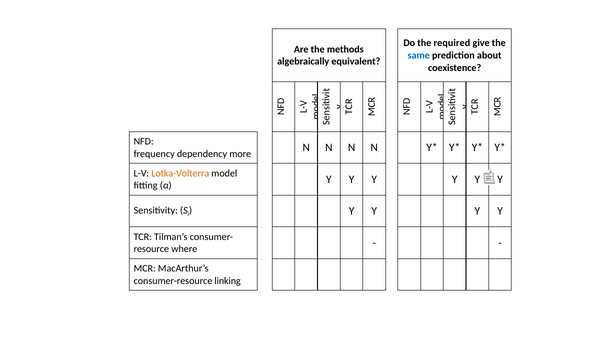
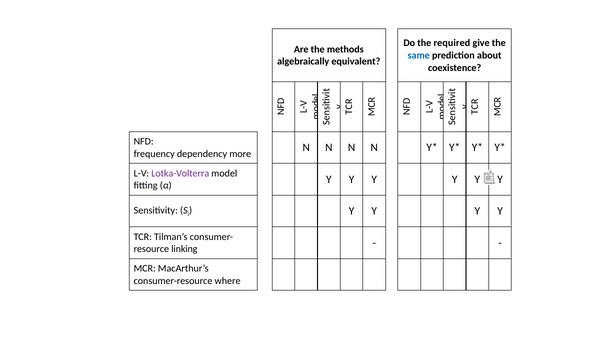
Lotka-Volterra colour: orange -> purple (180, 173)
where: where -> linking (184, 249)
linking: linking -> where (228, 281)
